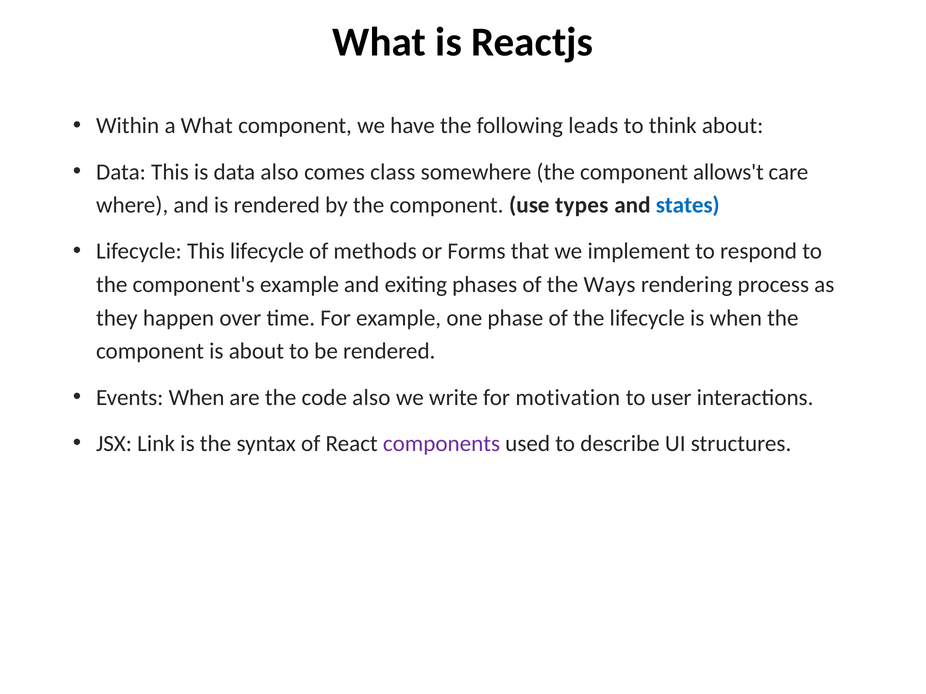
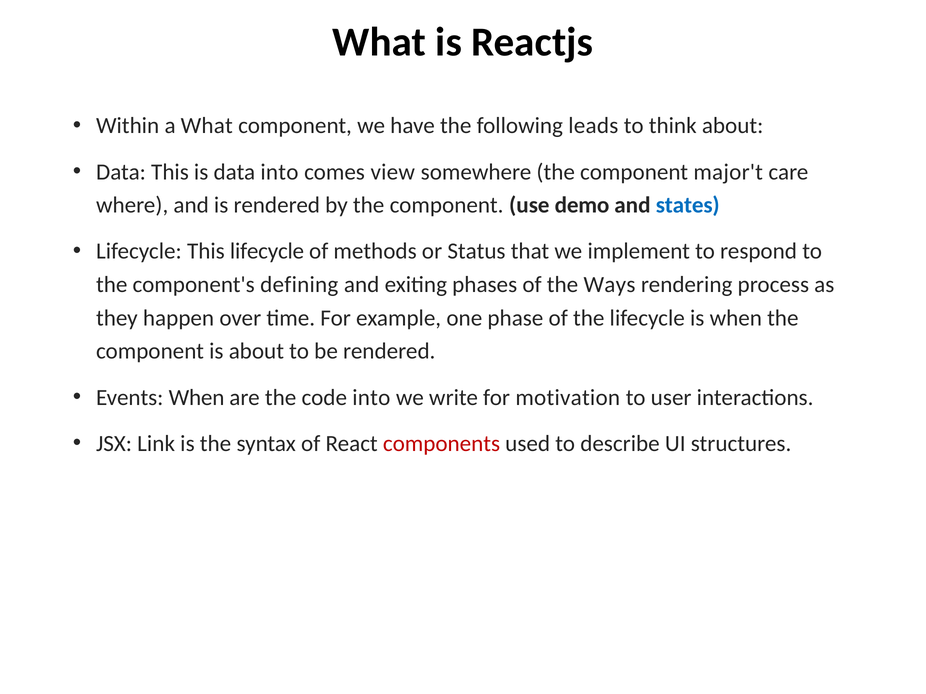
data also: also -> into (279, 172)
class: class -> view (393, 172)
allows't: allows't -> major't (728, 172)
types: types -> demo (582, 205)
Forms: Forms -> Status (476, 252)
component's example: example -> defining (299, 285)
code also: also -> into (371, 398)
components colour: purple -> red (442, 444)
